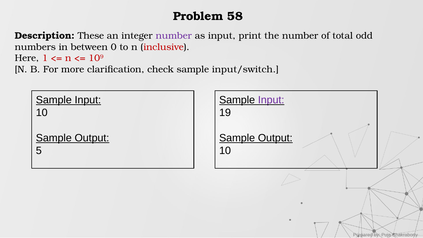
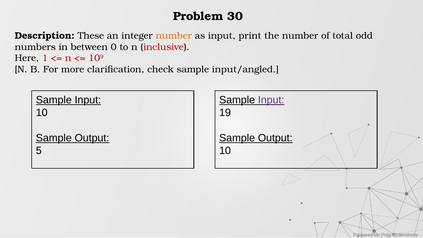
58: 58 -> 30 (235, 16)
number colour: purple -> orange (174, 36)
input/switch: input/switch -> input/angled (245, 69)
